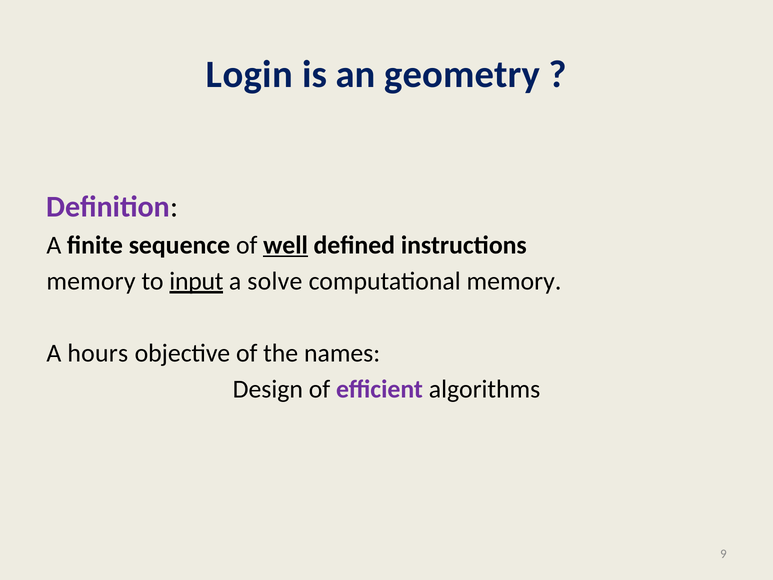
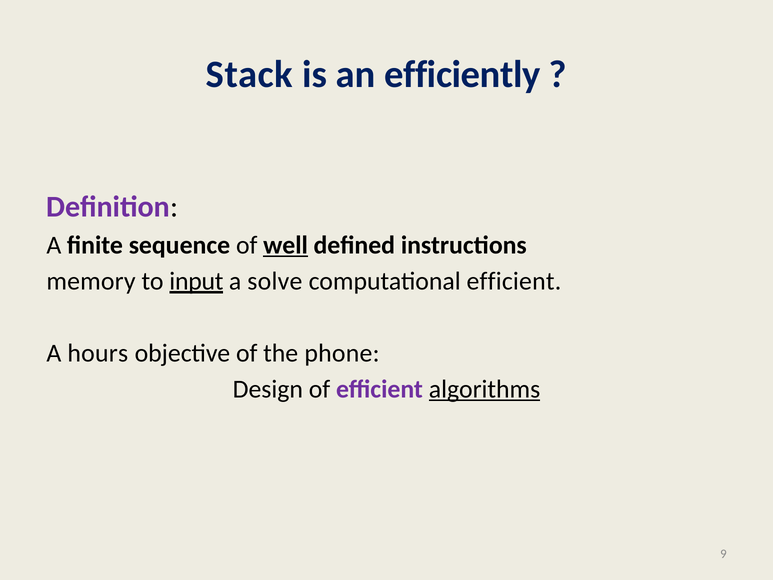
Login: Login -> Stack (249, 74)
geometry: geometry -> efficiently (462, 74)
computational memory: memory -> efficient (514, 281)
names: names -> phone (342, 353)
algorithms underline: none -> present (485, 389)
